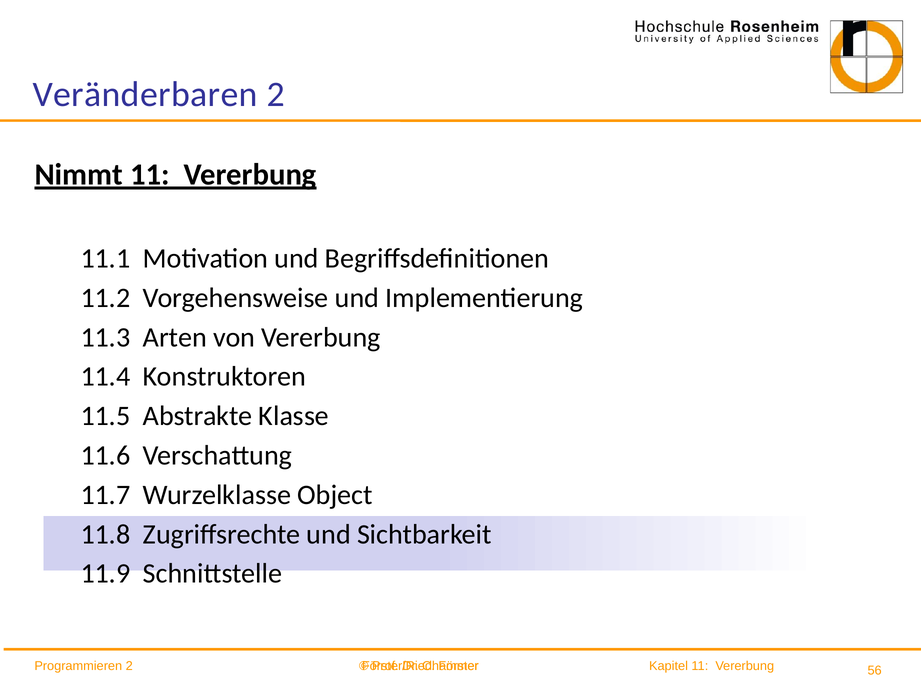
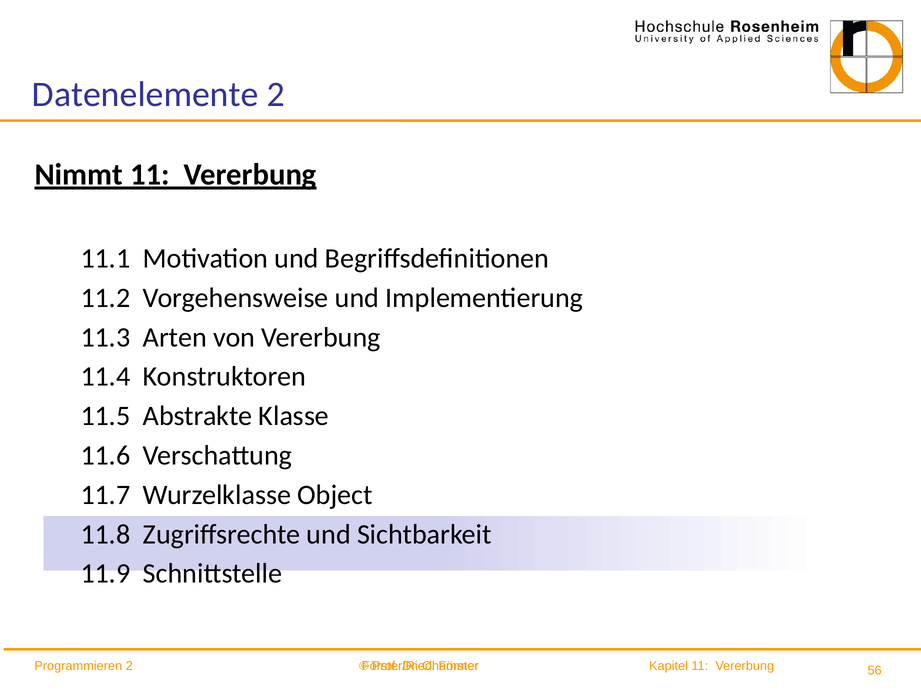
Veränderbaren: Veränderbaren -> Datenelemente (145, 94)
